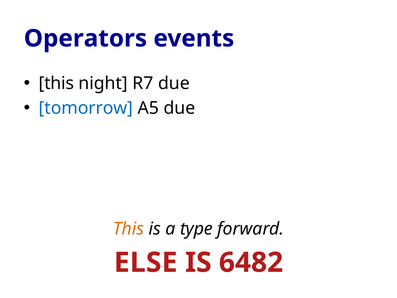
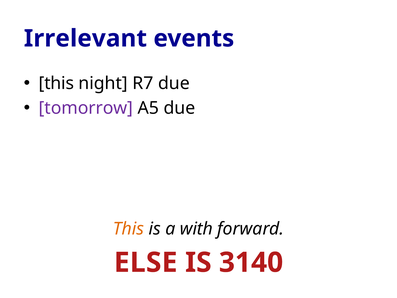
Operators: Operators -> Irrelevant (85, 38)
tomorrow colour: blue -> purple (86, 108)
type: type -> with (196, 229)
6482: 6482 -> 3140 (251, 262)
